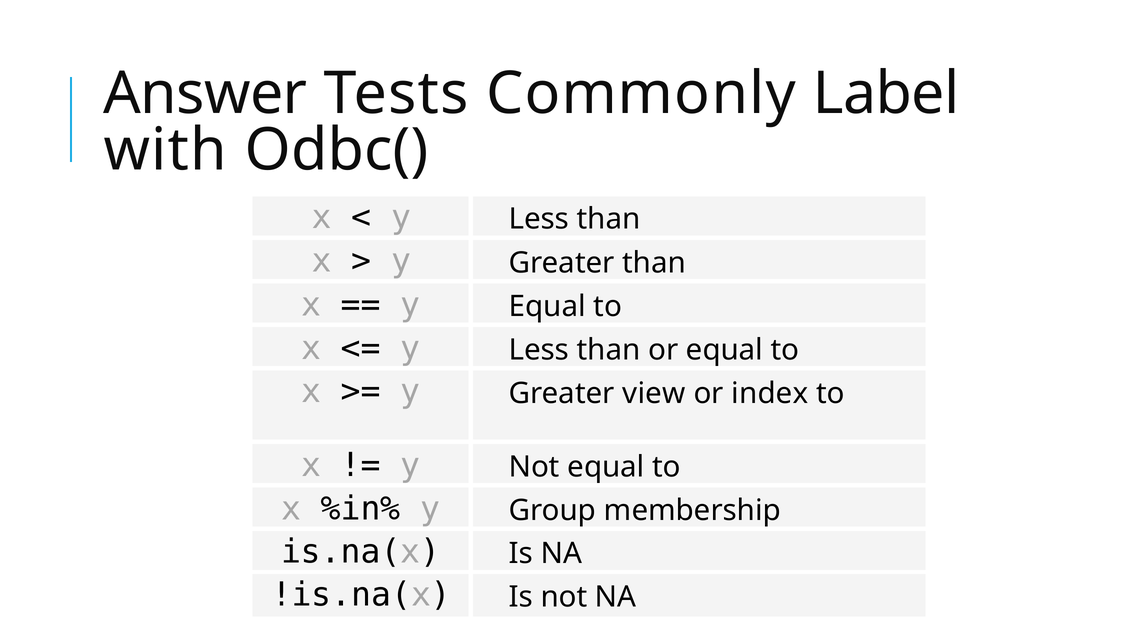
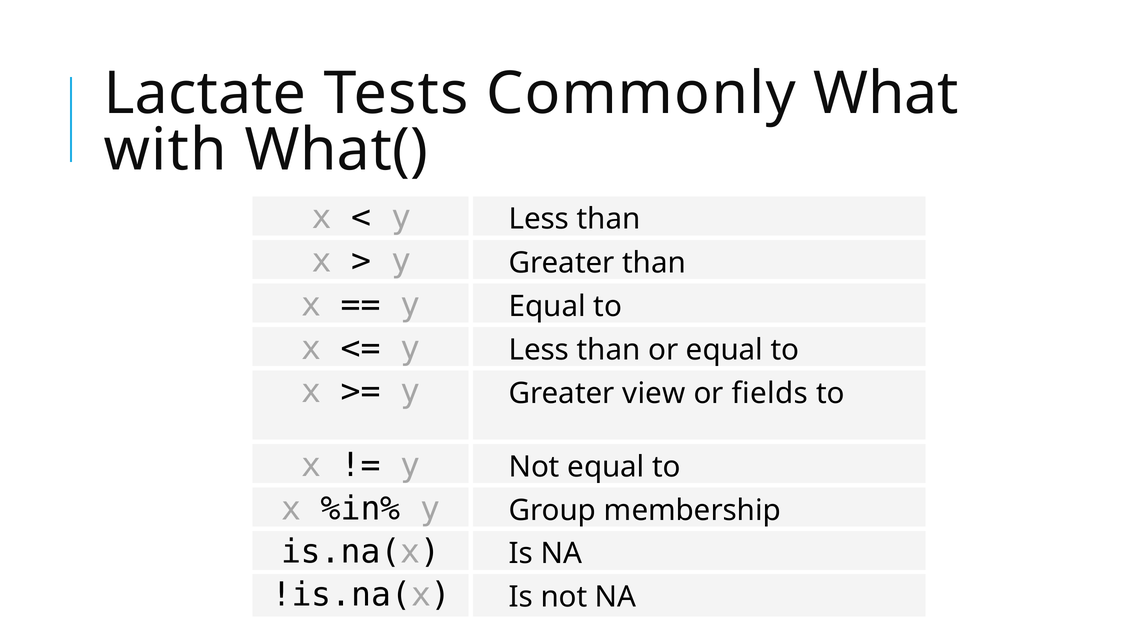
Answer: Answer -> Lactate (205, 93)
Label: Label -> What (886, 93)
Odbc(: Odbc( -> What( (336, 150)
index: index -> fields (770, 394)
